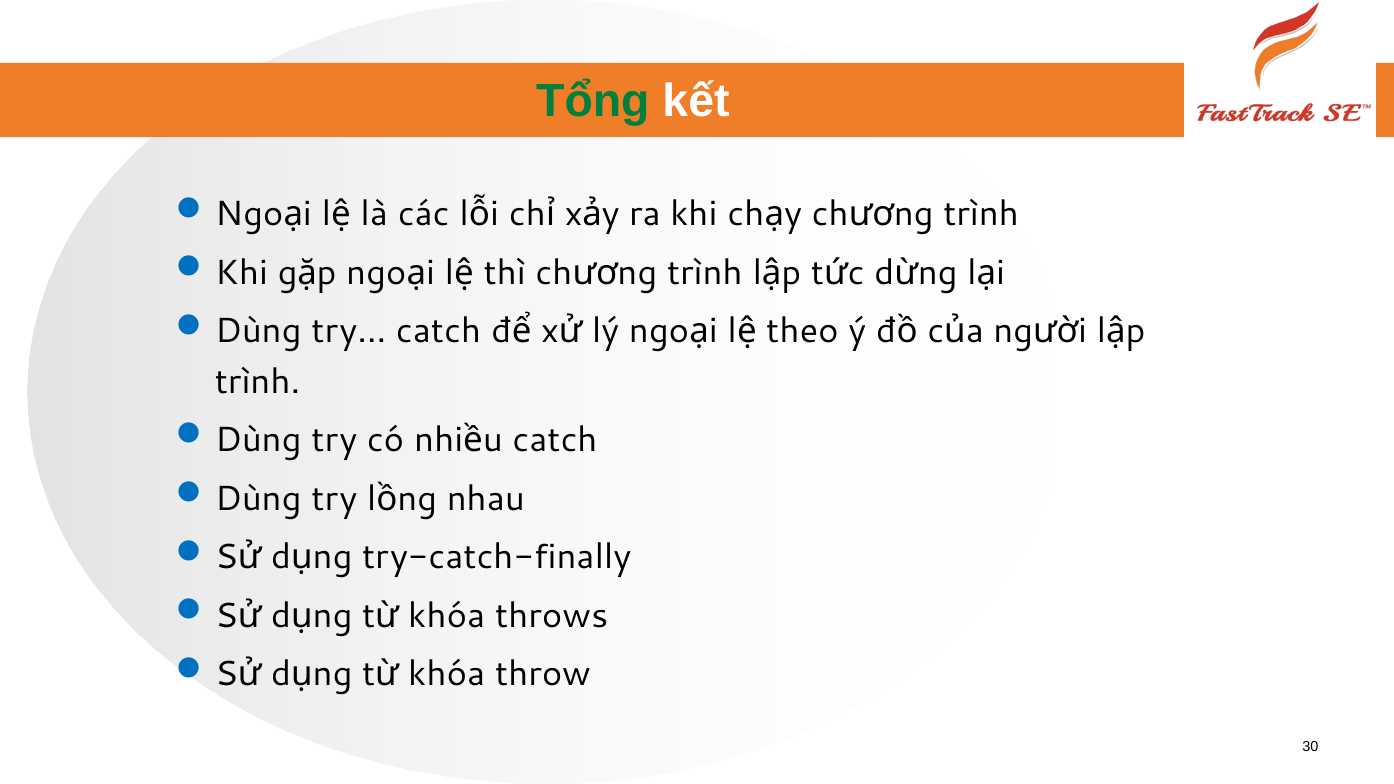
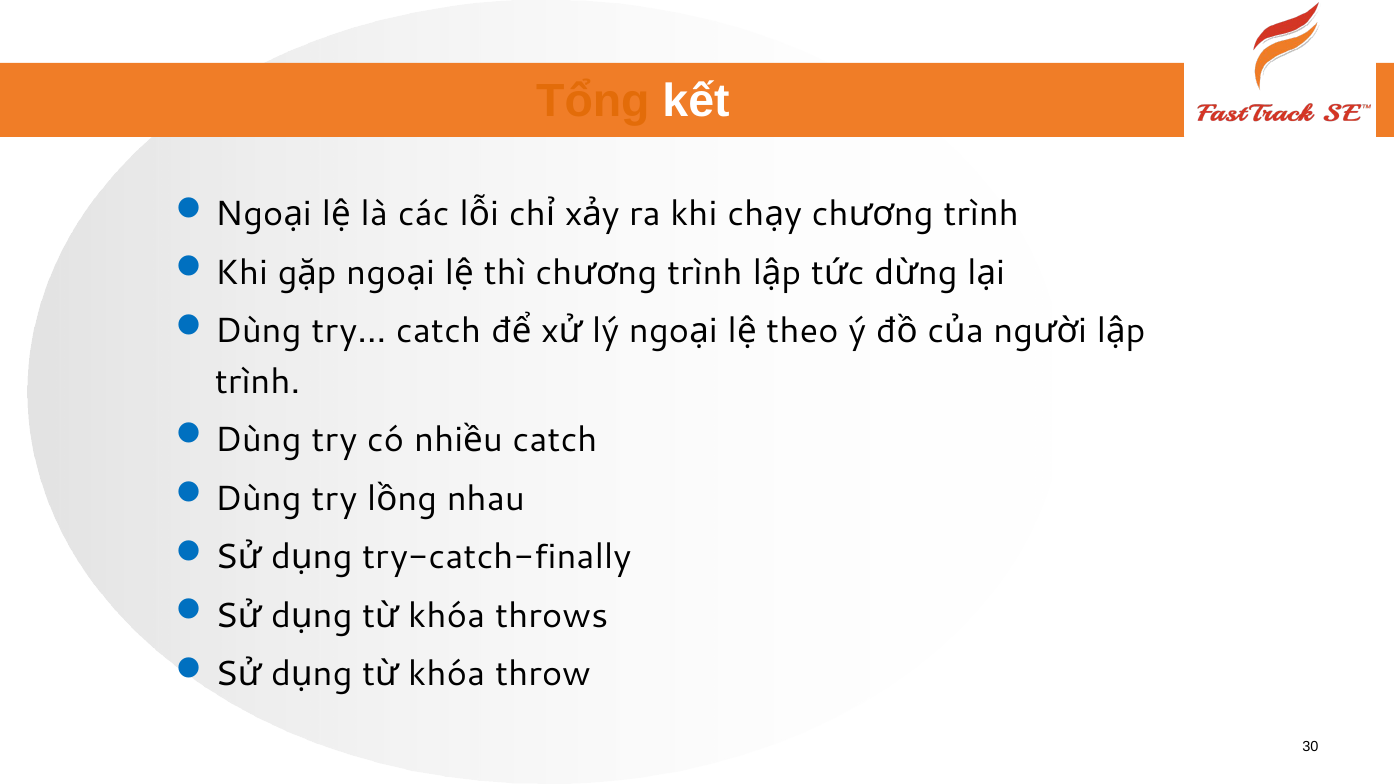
Tổng colour: green -> orange (593, 101)
